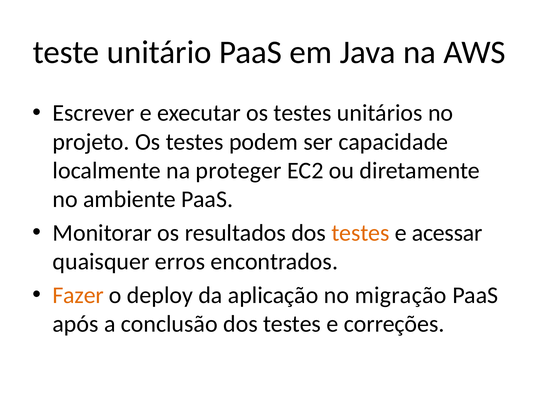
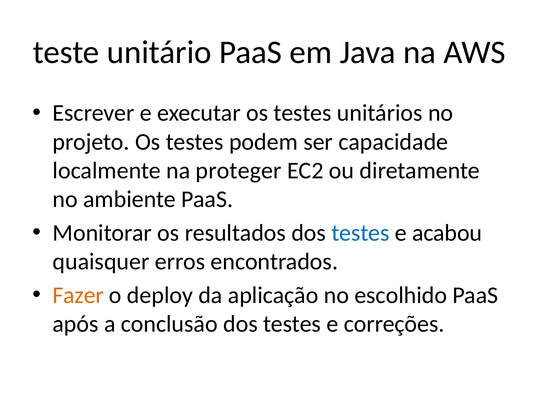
testes colour: orange -> blue (360, 233)
acessar: acessar -> acabou (447, 233)
migração: migração -> escolhido (401, 295)
